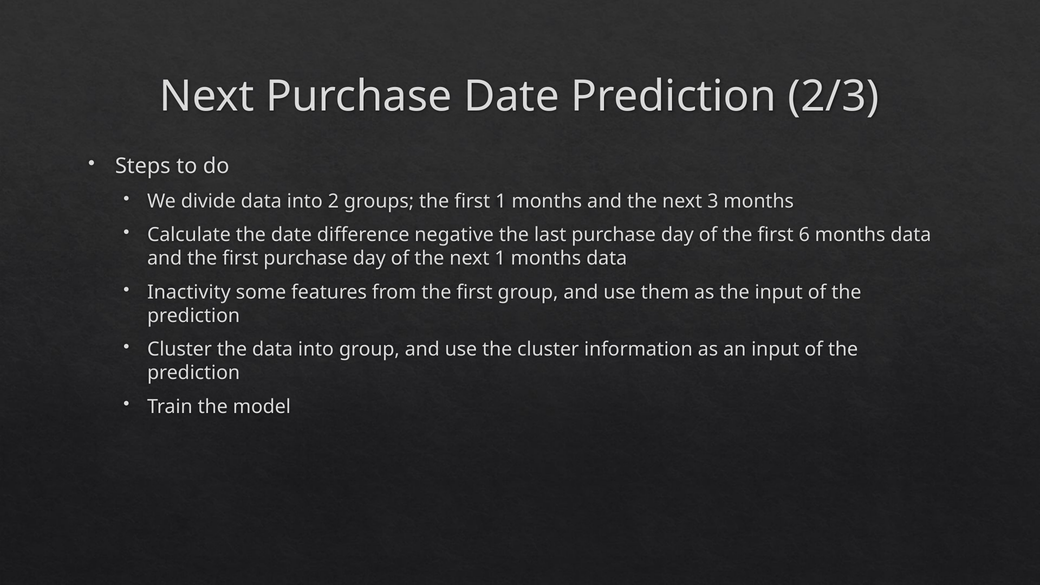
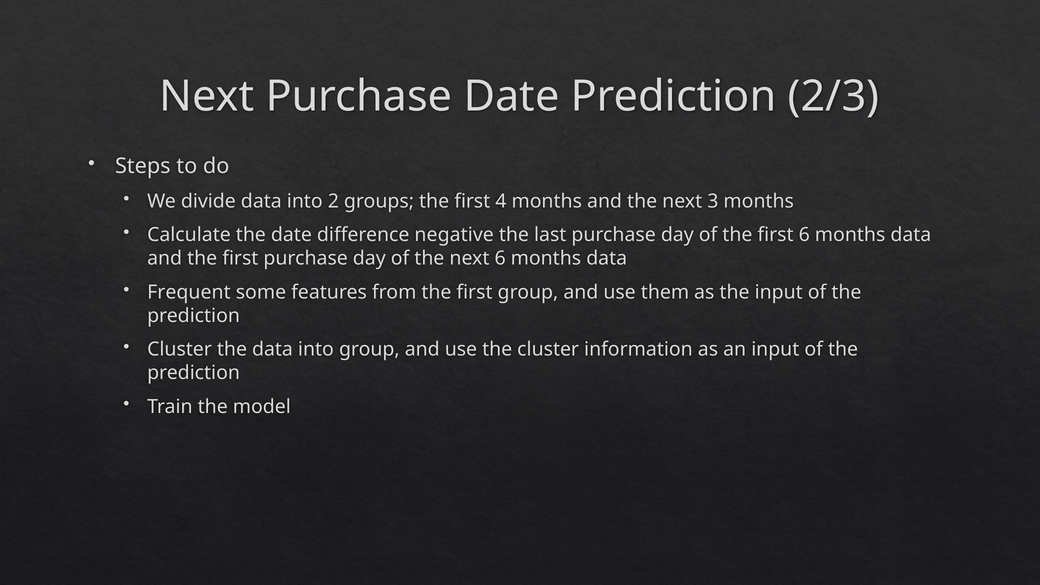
first 1: 1 -> 4 (501, 201)
next 1: 1 -> 6 (500, 258)
Inactivity: Inactivity -> Frequent (189, 292)
